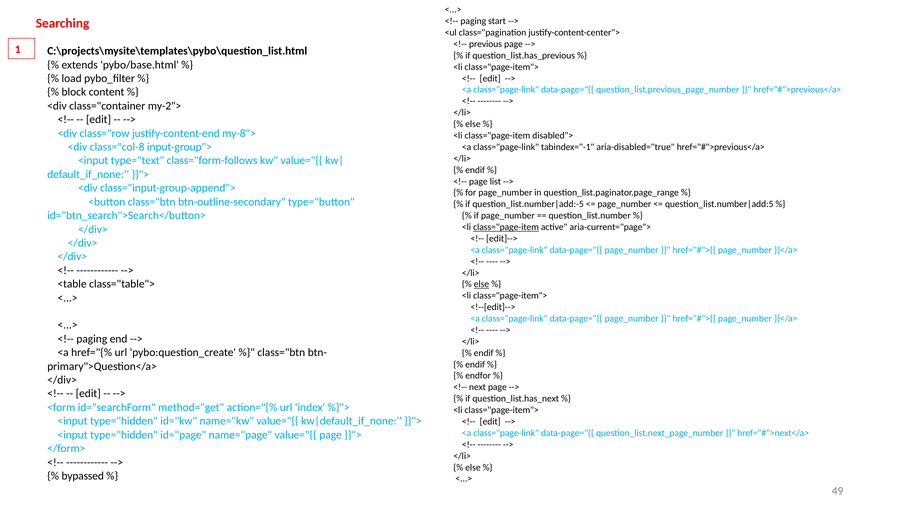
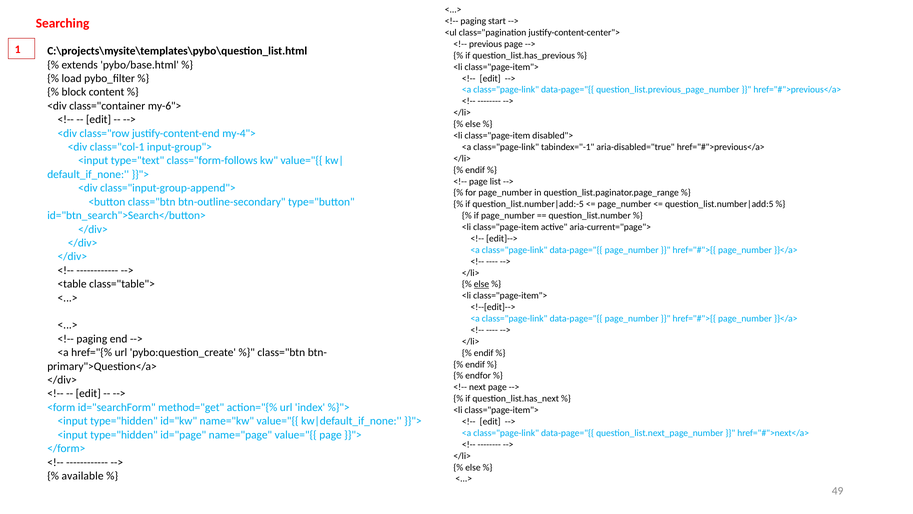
my-2">: my-2"> -> my-6"> (165, 106)
my-8">: my-8"> -> my-4"> (239, 133)
class="col-8: class="col-8 -> class="col-1 (117, 147)
class="page-item underline: present -> none (506, 227)
bypassed: bypassed -> available (83, 476)
